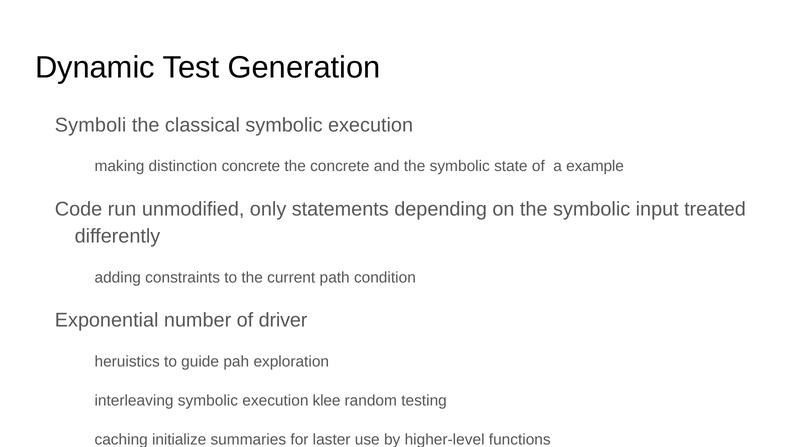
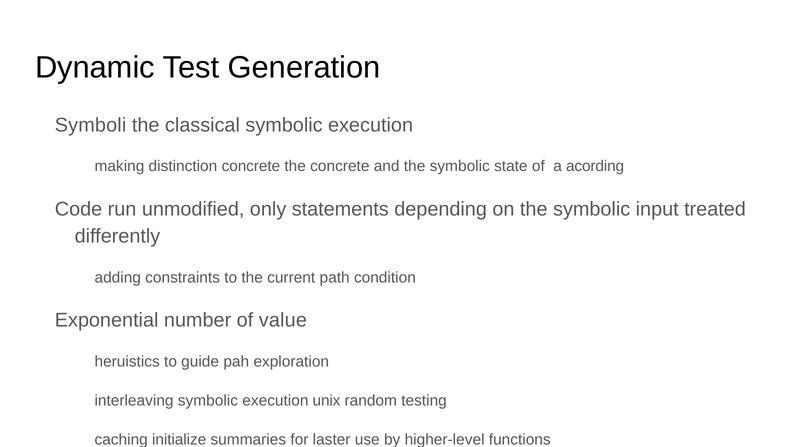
example: example -> acording (595, 166)
driver: driver -> value (283, 320)
klee: klee -> unix (327, 400)
